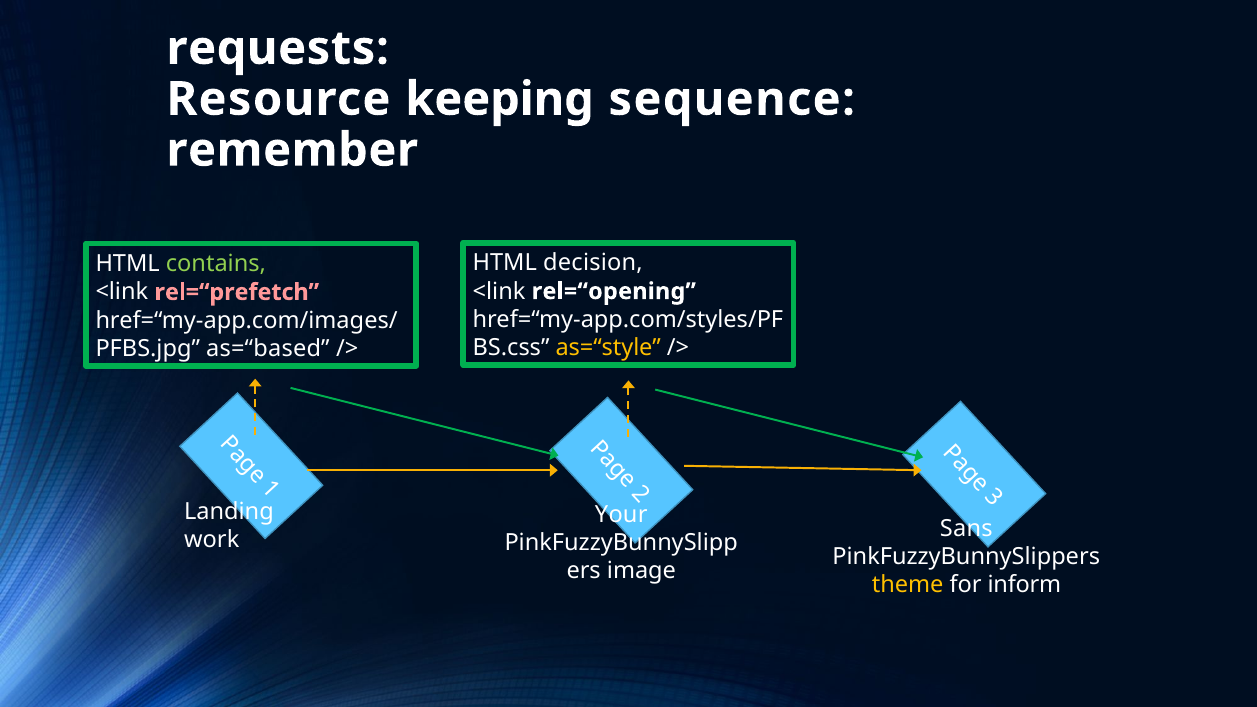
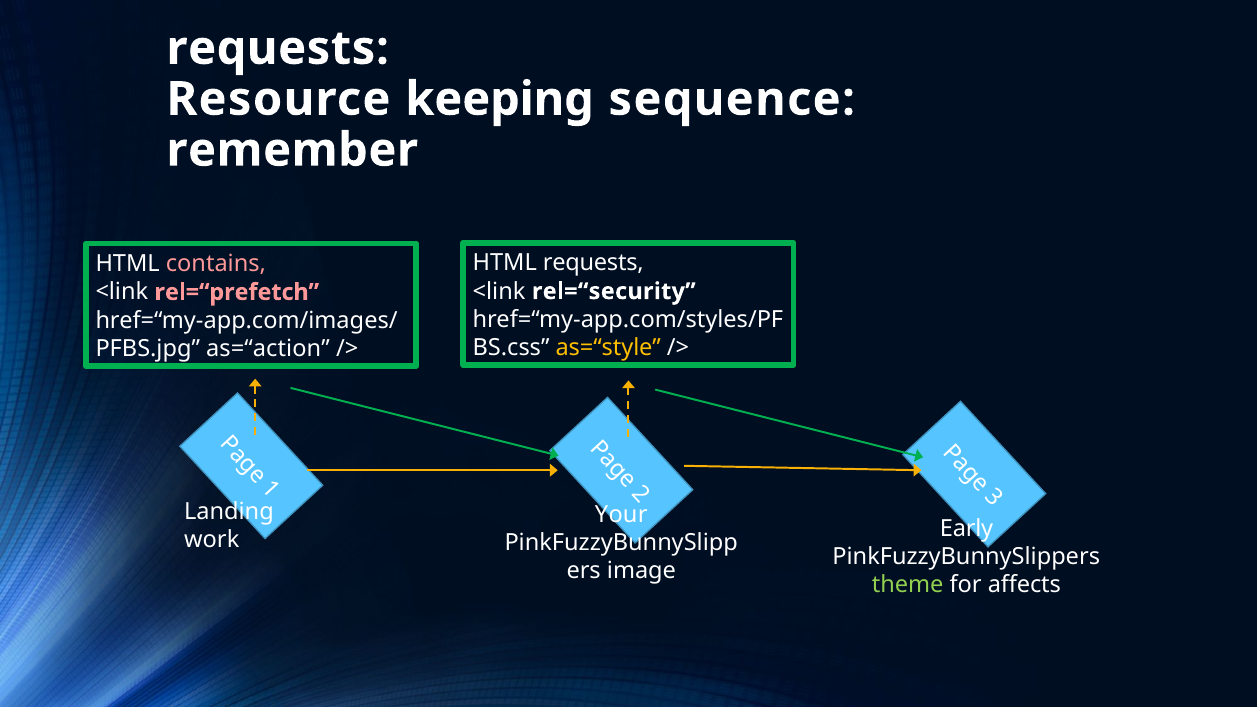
HTML decision: decision -> requests (593, 263)
contains colour: light green -> pink (216, 264)
rel=“opening: rel=“opening -> rel=“security (614, 291)
as=“based: as=“based -> as=“action (268, 349)
Sans: Sans -> Early (967, 529)
theme colour: yellow -> light green (908, 585)
inform: inform -> affects (1024, 585)
